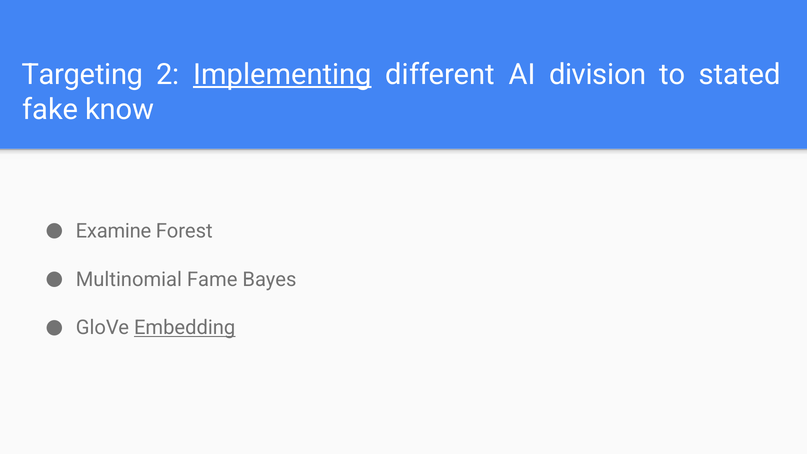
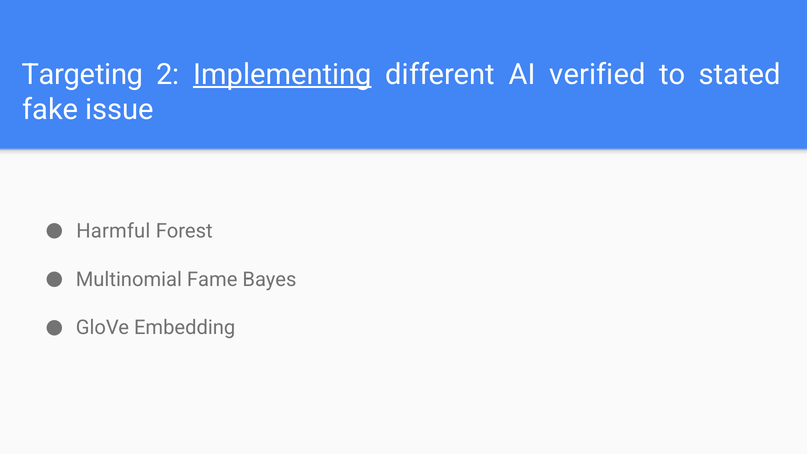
division: division -> verified (598, 74)
know: know -> issue (120, 109)
Examine: Examine -> Harmful (113, 231)
Embedding underline: present -> none (185, 328)
